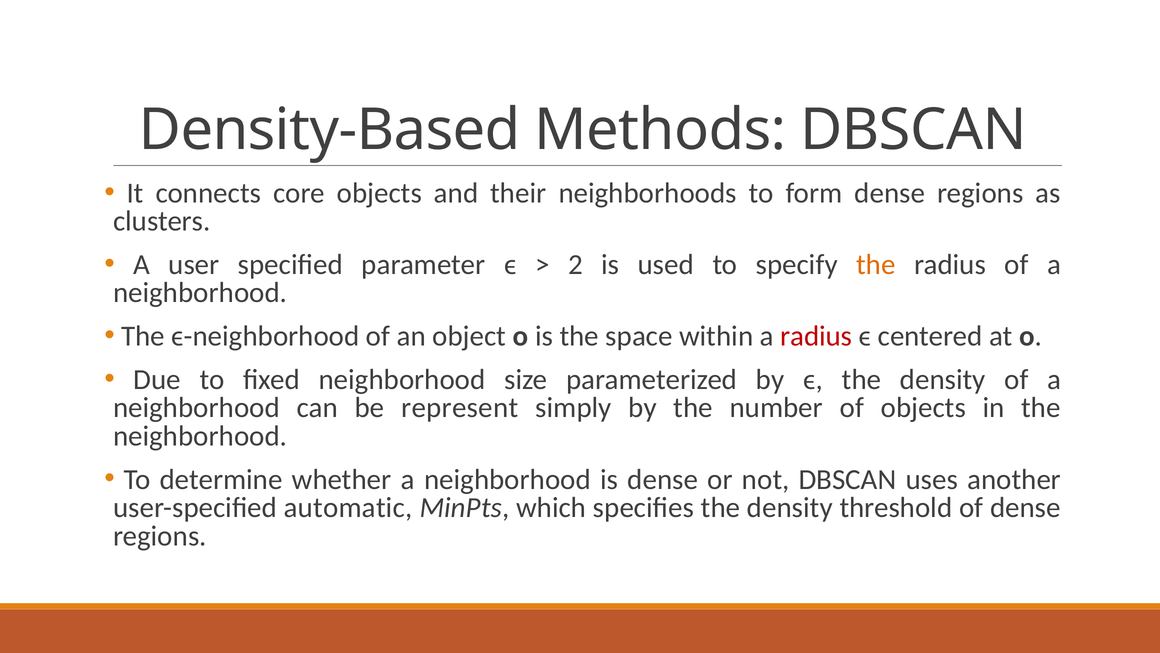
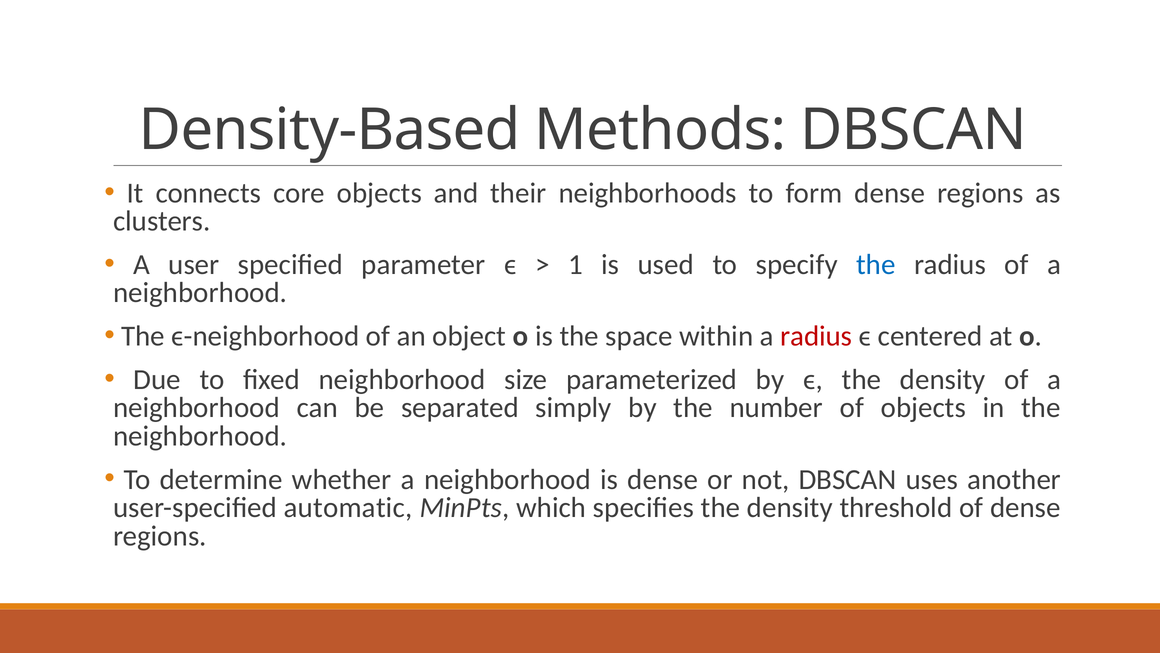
2: 2 -> 1 (575, 264)
the colour: orange -> blue (876, 264)
represent: represent -> separated (460, 408)
